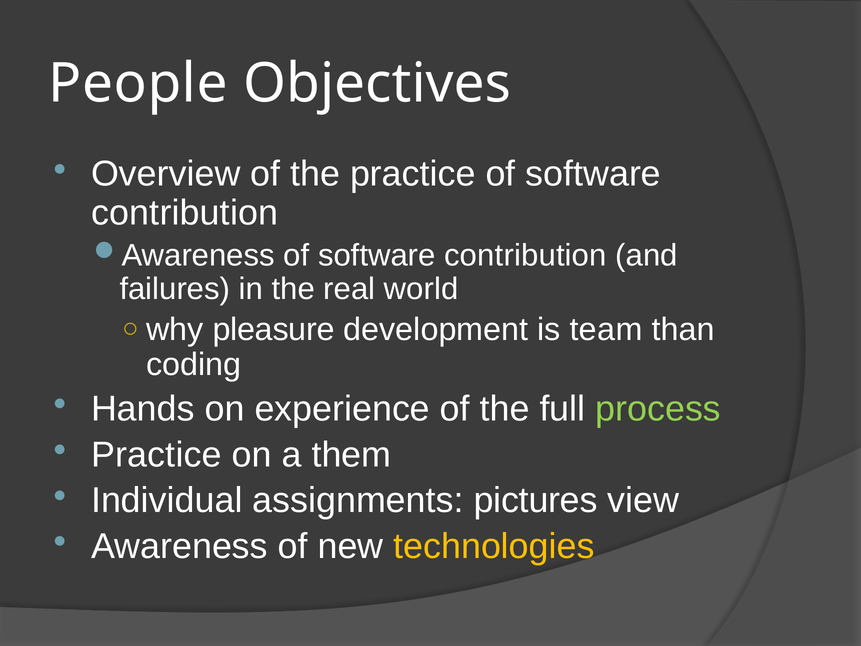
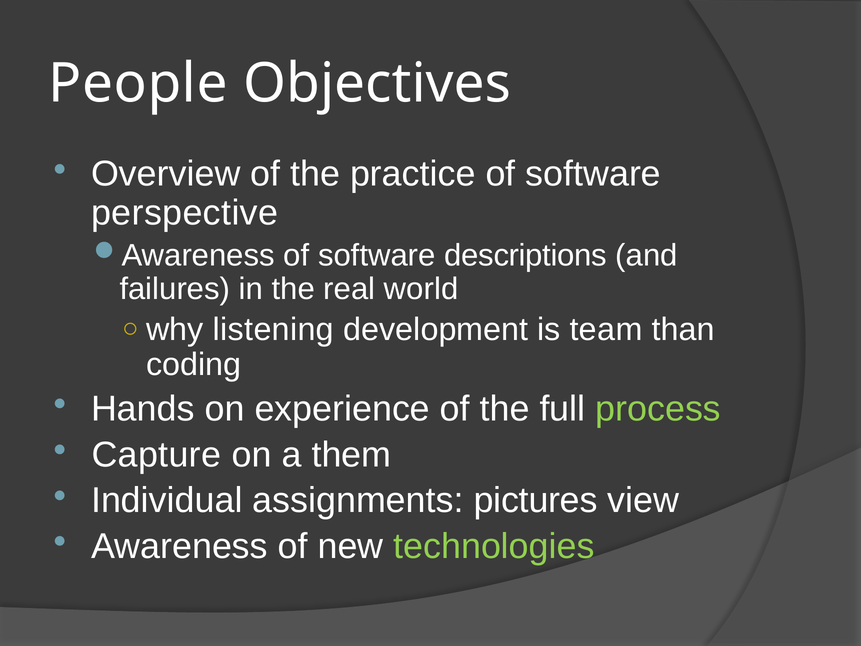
contribution: contribution -> perspective (185, 213)
contribution: contribution -> descriptions (526, 255)
pleasure: pleasure -> listening (273, 330)
Practice: Practice -> Capture (156, 454)
technologies colour: yellow -> light green (494, 546)
